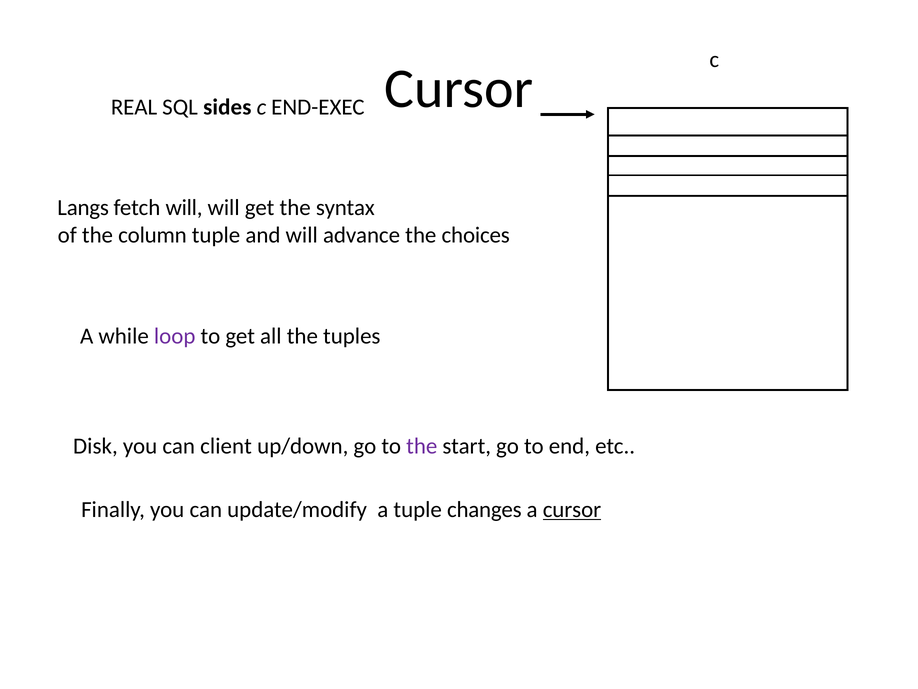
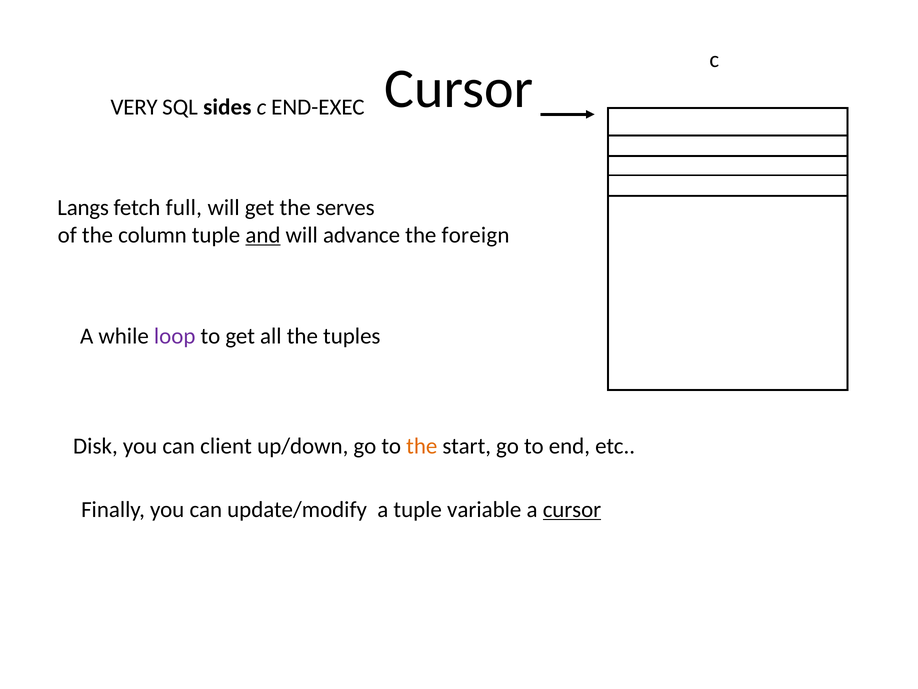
REAL: REAL -> VERY (134, 107)
fetch will: will -> full (184, 207)
syntax: syntax -> serves (345, 207)
and underline: none -> present (263, 235)
choices: choices -> foreign (476, 235)
the colour: purple -> orange (422, 446)
changes: changes -> variable (484, 509)
